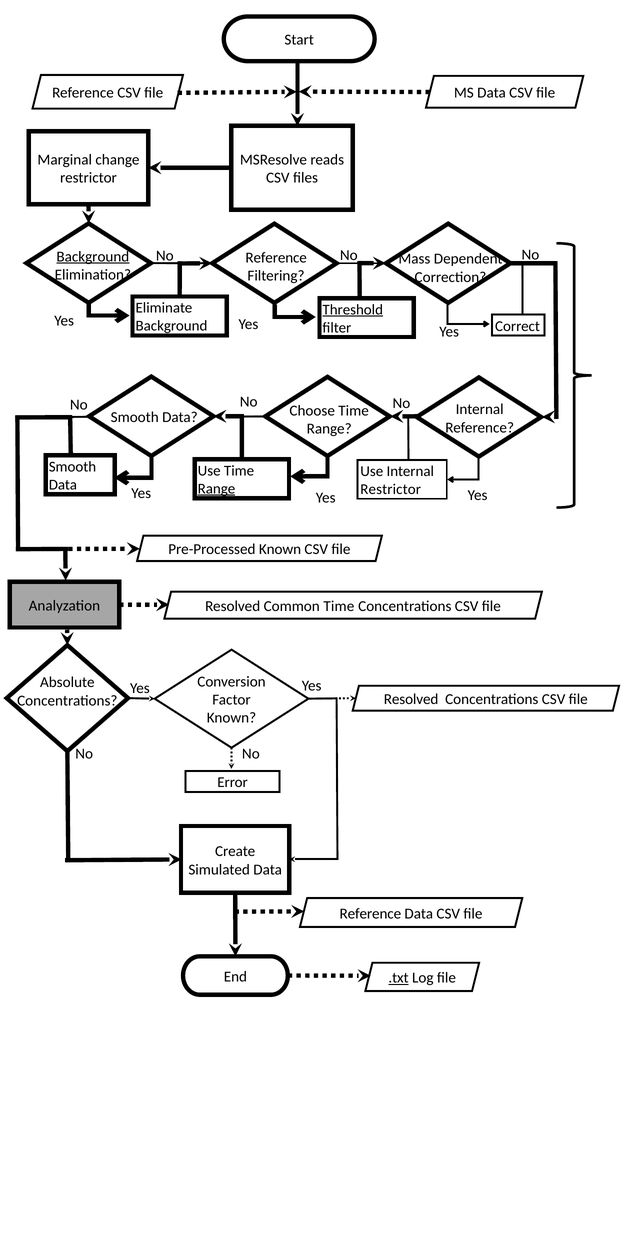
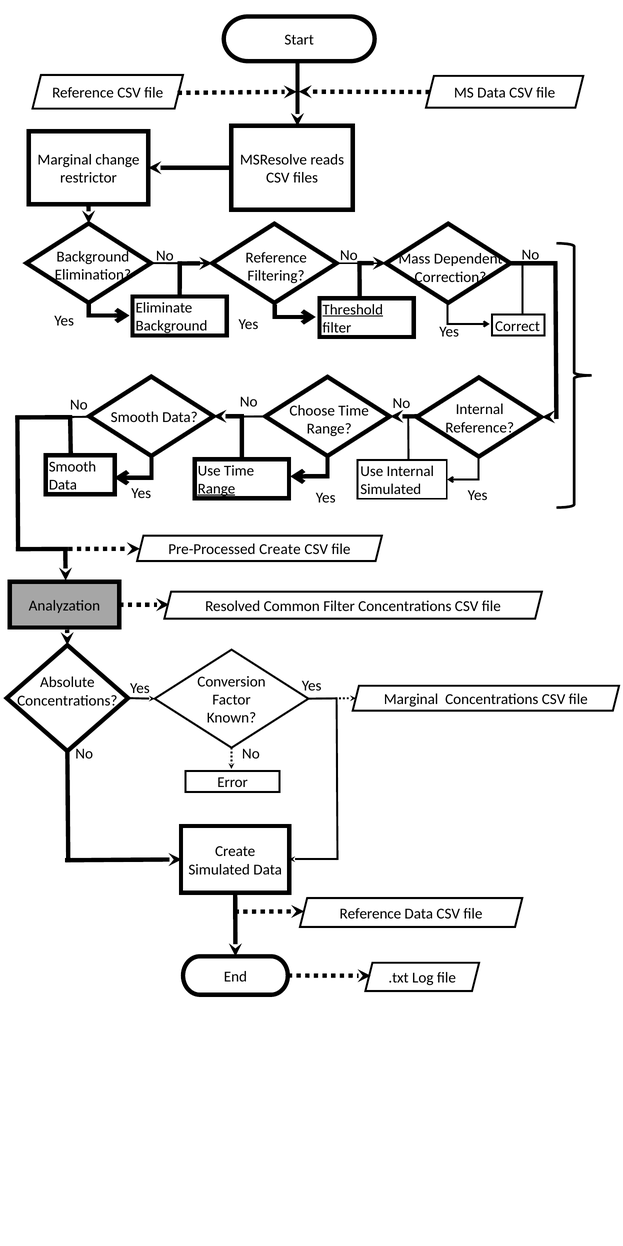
Background underline: present -> none (93, 257)
Restrictor: Restrictor -> Simulated (391, 489)
Pre-Processed Known: Known -> Create (280, 549)
Common Time: Time -> Filter (339, 606)
Resolved: Resolved -> Marginal (411, 699)
.txt underline: present -> none (399, 978)
